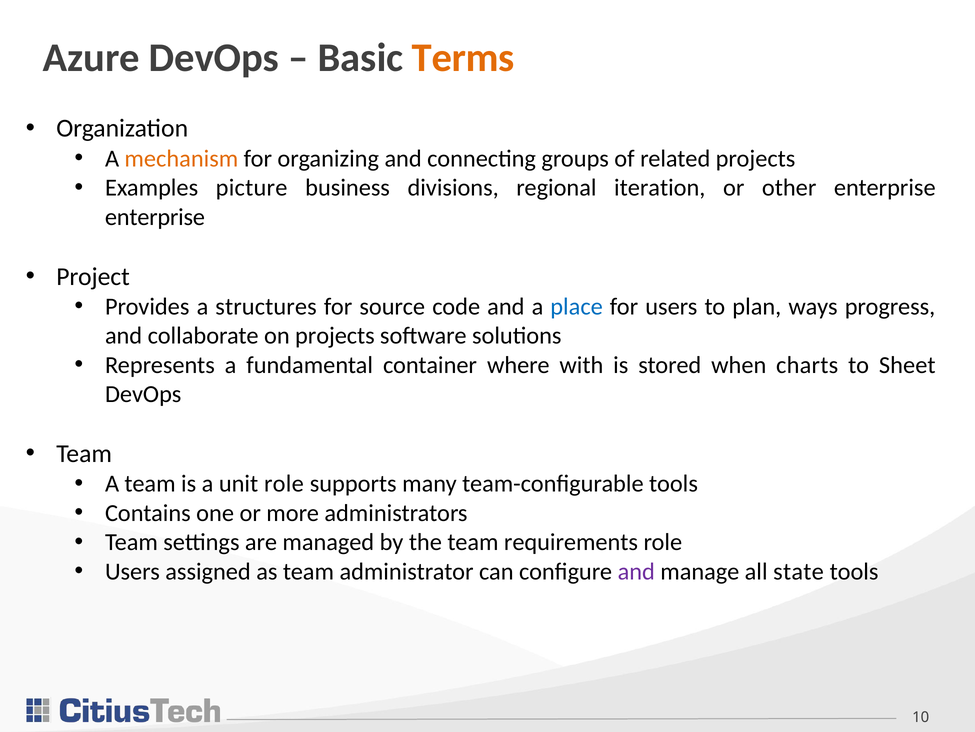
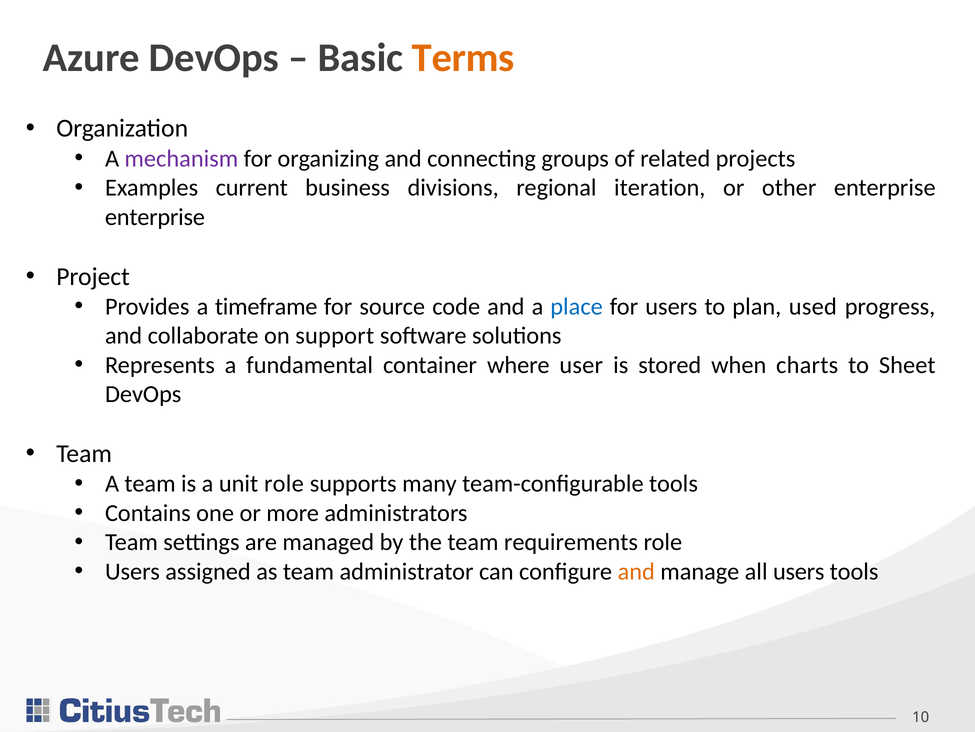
mechanism colour: orange -> purple (181, 158)
picture: picture -> current (252, 188)
structures: structures -> timeframe (266, 306)
ways: ways -> used (813, 306)
on projects: projects -> support (335, 335)
with: with -> user (581, 365)
and colour: purple -> orange (636, 571)
all state: state -> users (799, 571)
